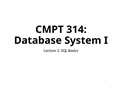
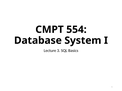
314: 314 -> 554 (76, 30)
